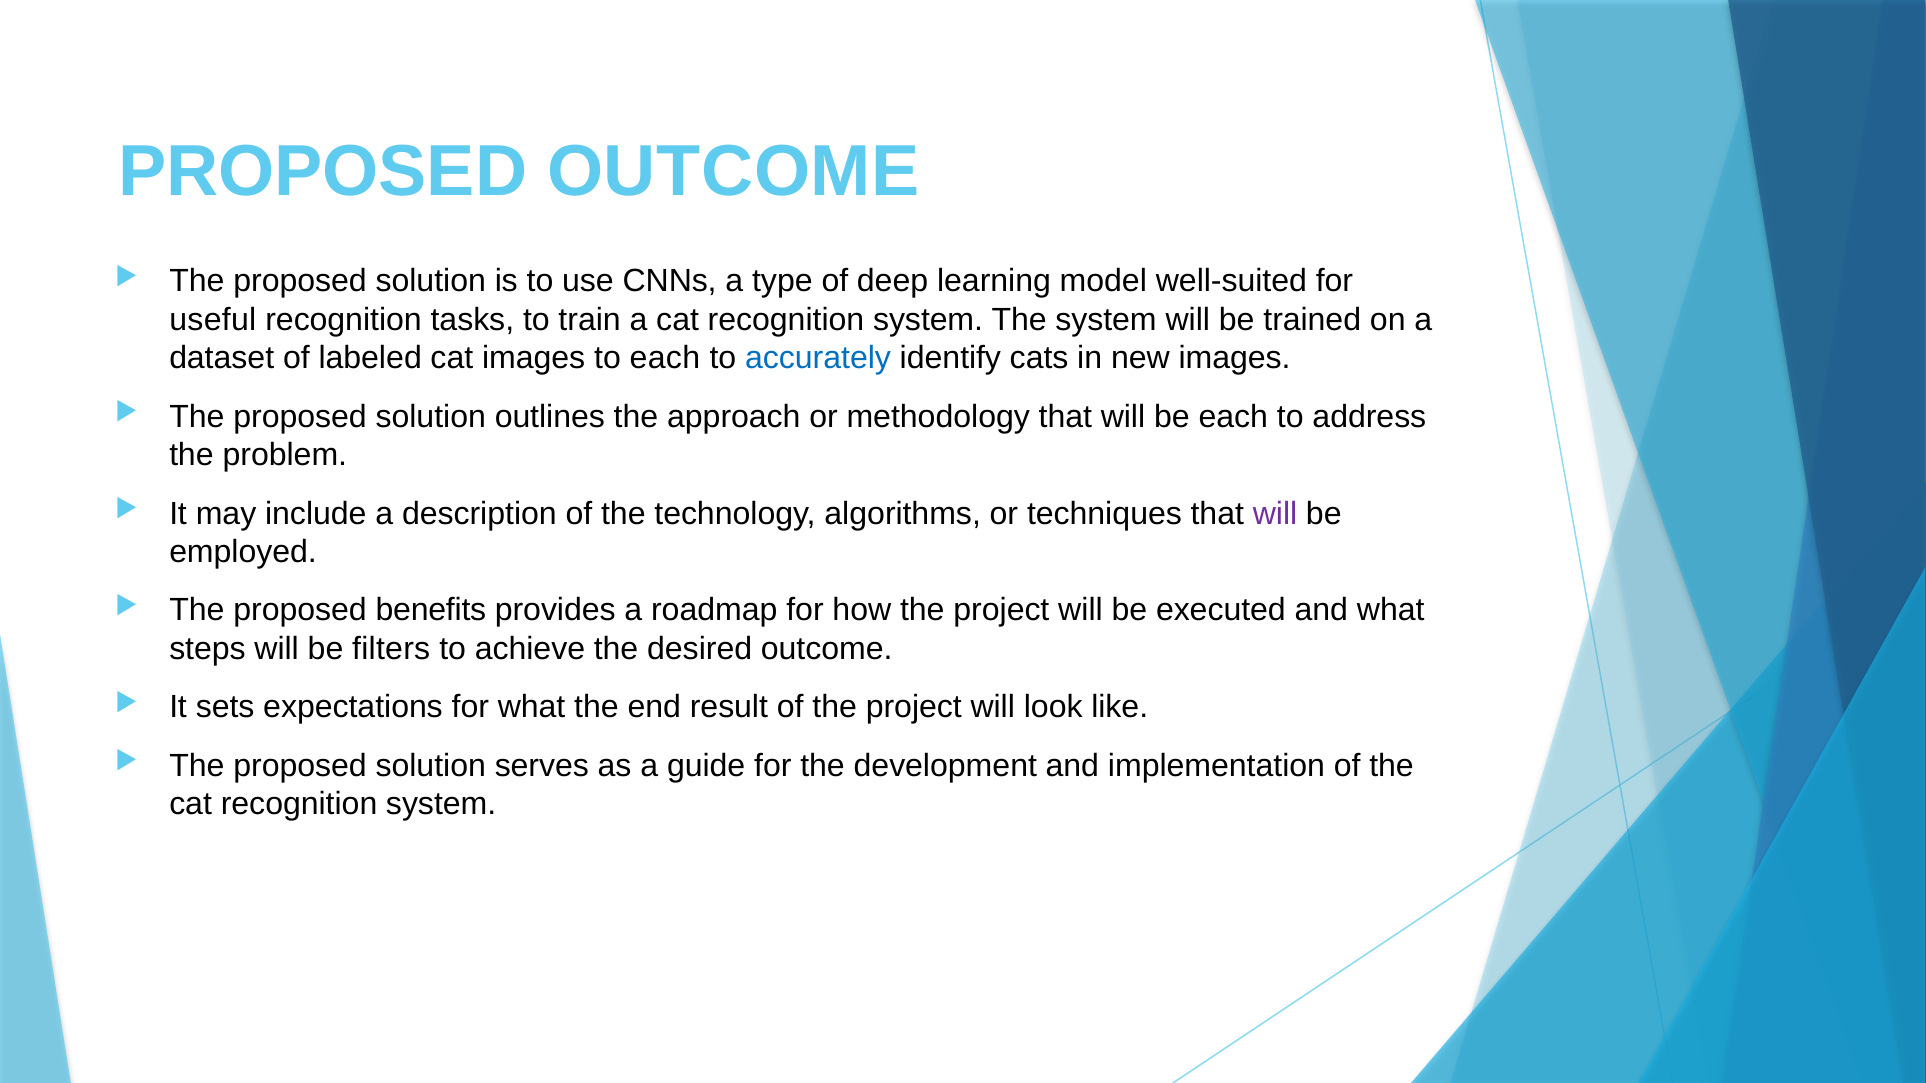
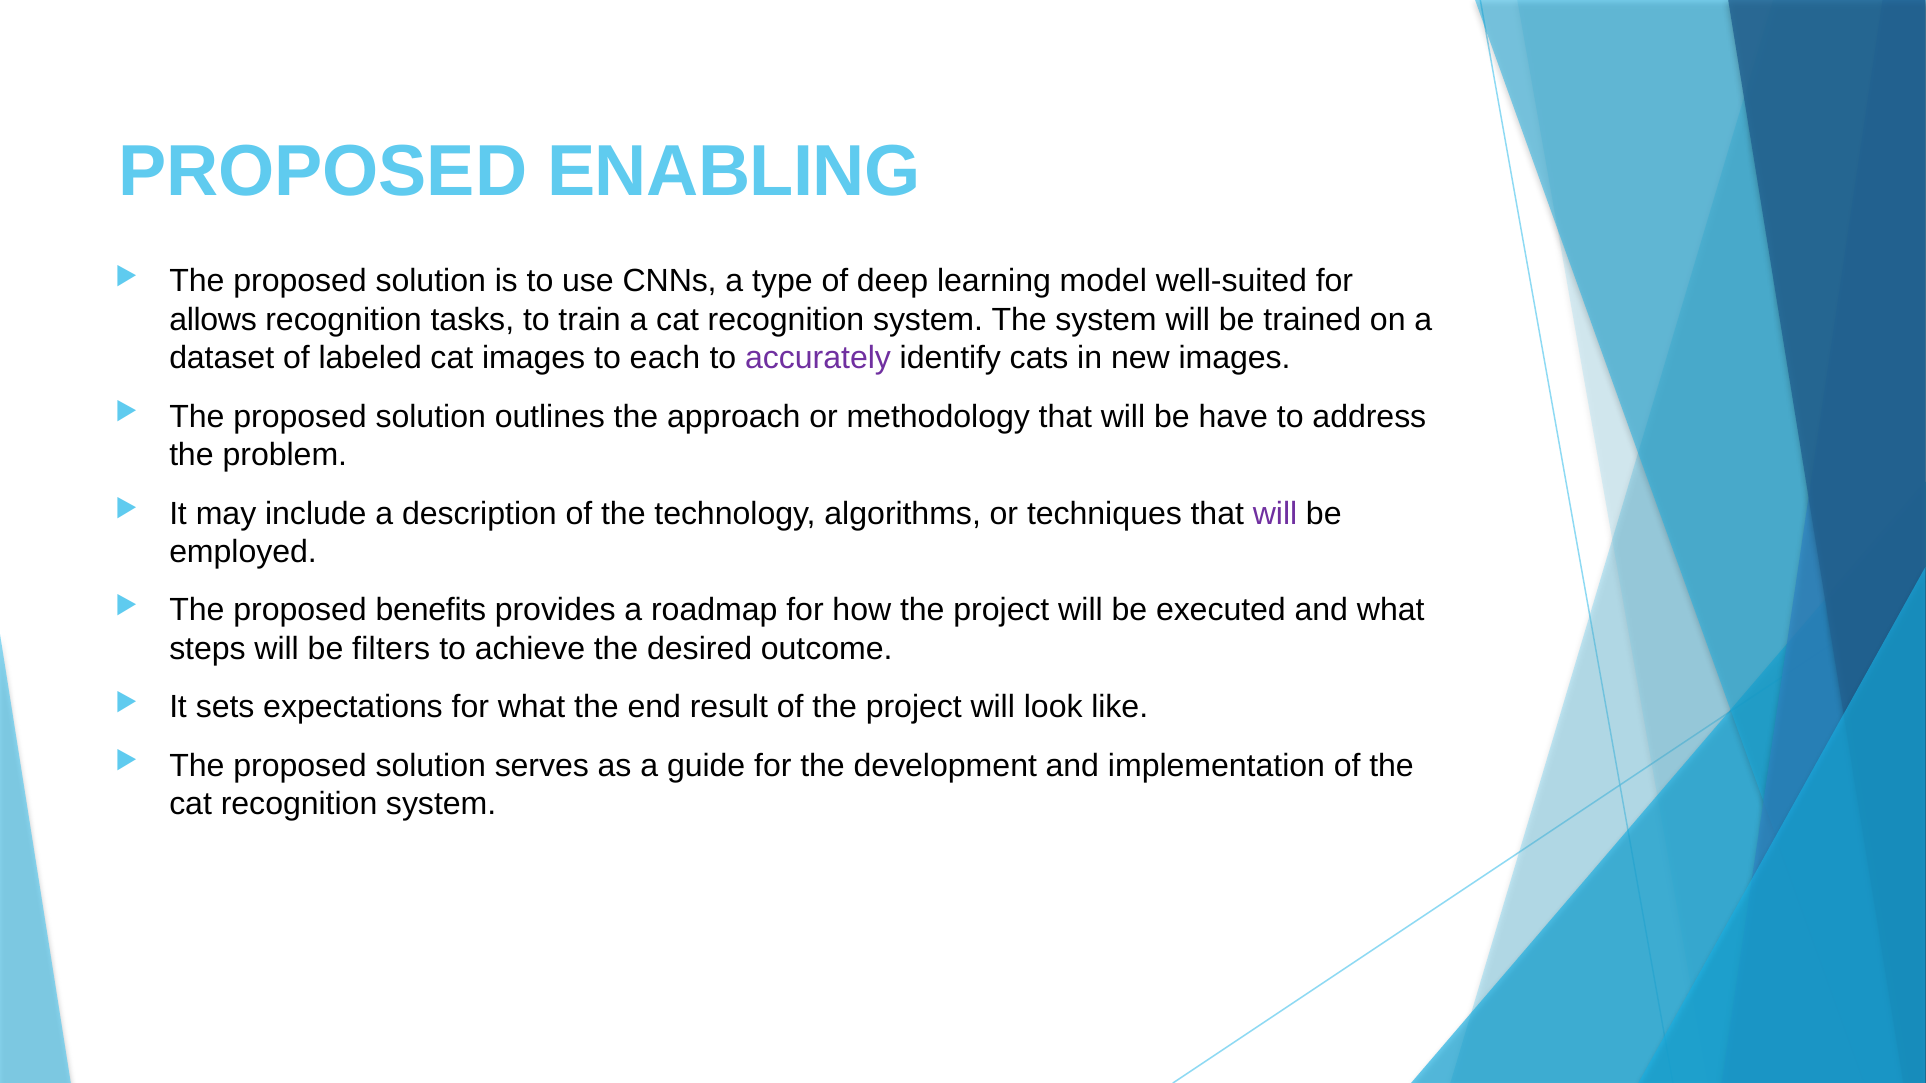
PROPOSED OUTCOME: OUTCOME -> ENABLING (734, 172)
useful: useful -> allows (213, 320)
accurately colour: blue -> purple (818, 358)
be each: each -> have (1233, 417)
